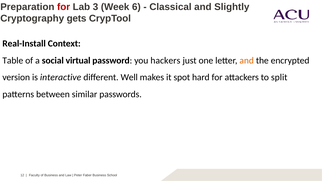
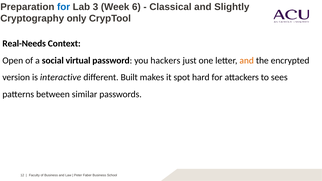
for colour: red -> blue (64, 7)
gets: gets -> only (77, 19)
Real-Install: Real-Install -> Real-Needs (24, 44)
Table: Table -> Open (13, 61)
Well: Well -> Built (129, 77)
split: split -> sees (279, 77)
